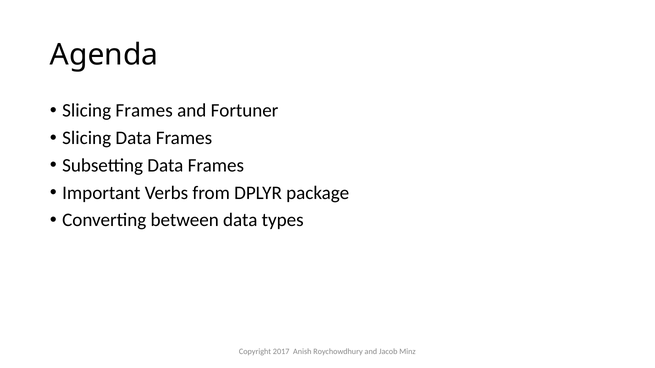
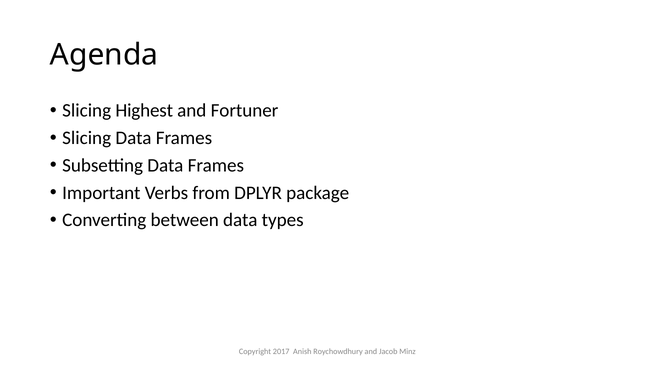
Slicing Frames: Frames -> Highest (144, 111)
